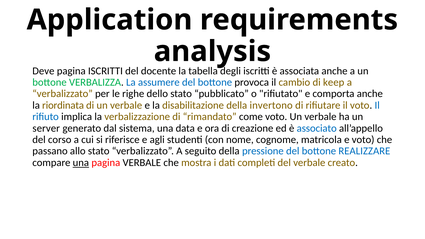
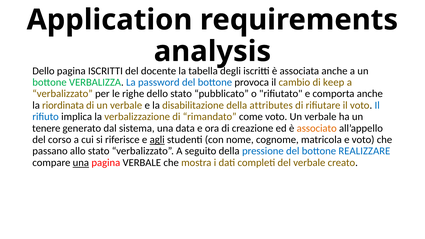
Deve: Deve -> Dello (43, 71)
assumere: assumere -> password (159, 82)
invertono: invertono -> attributes (271, 105)
server: server -> tenere (46, 128)
associato colour: blue -> orange (317, 128)
agli underline: none -> present (157, 140)
